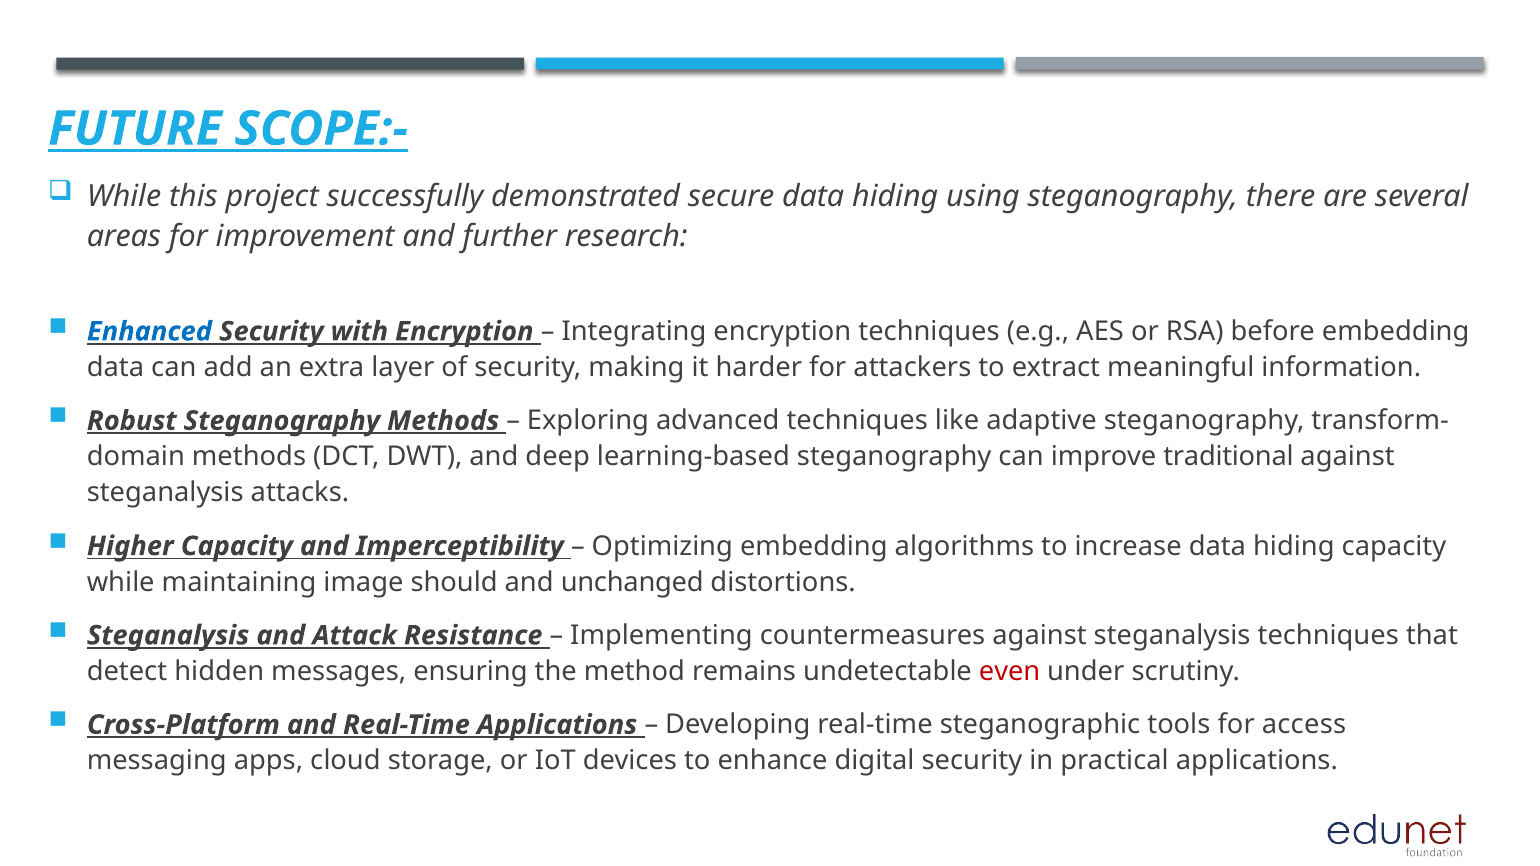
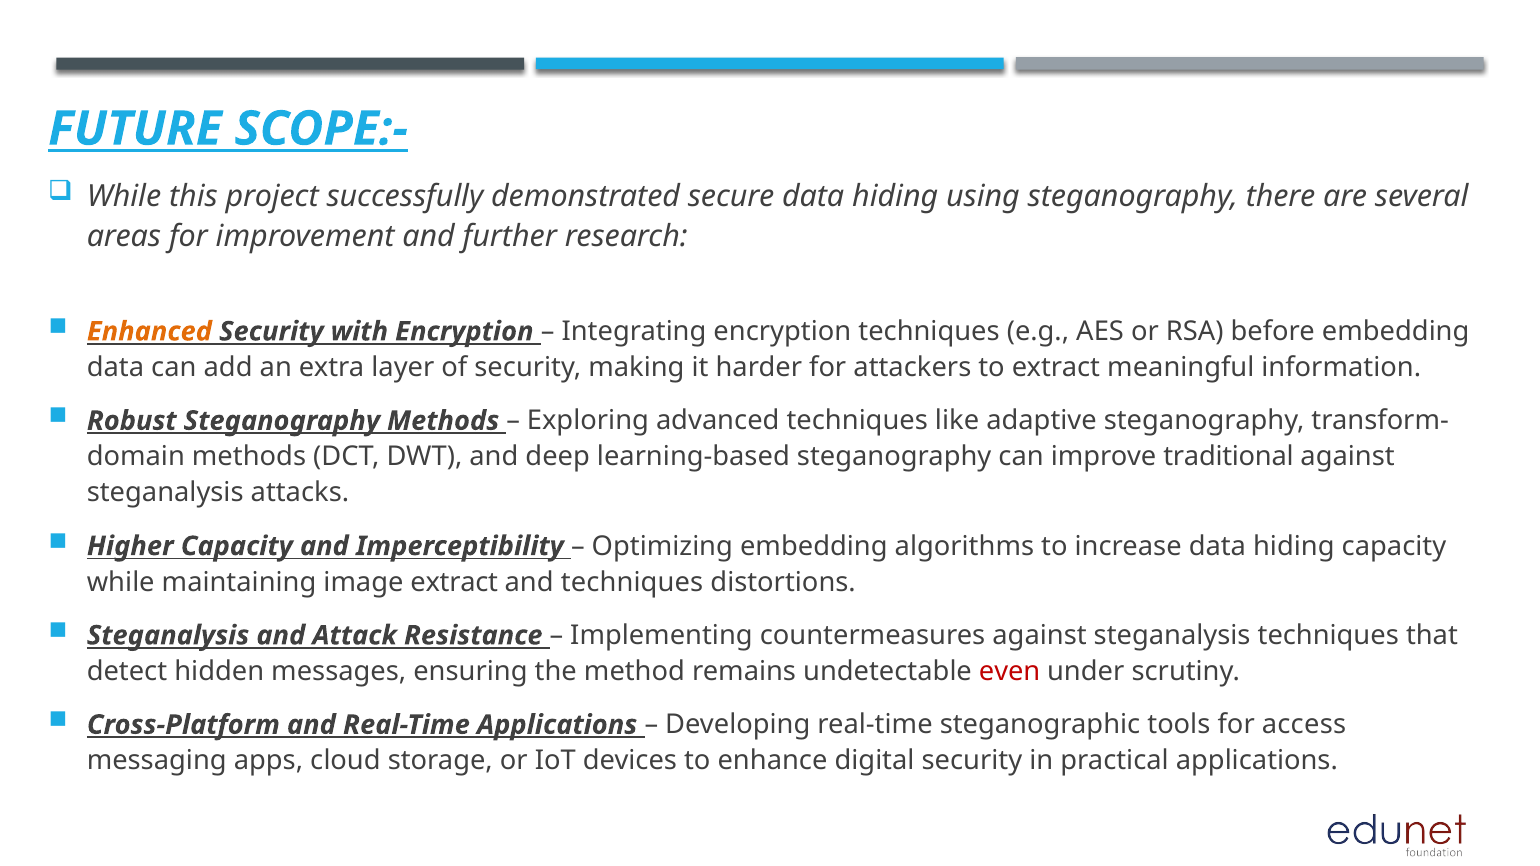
Enhanced colour: blue -> orange (149, 332)
image should: should -> extract (454, 582)
and unchanged: unchanged -> techniques (632, 582)
